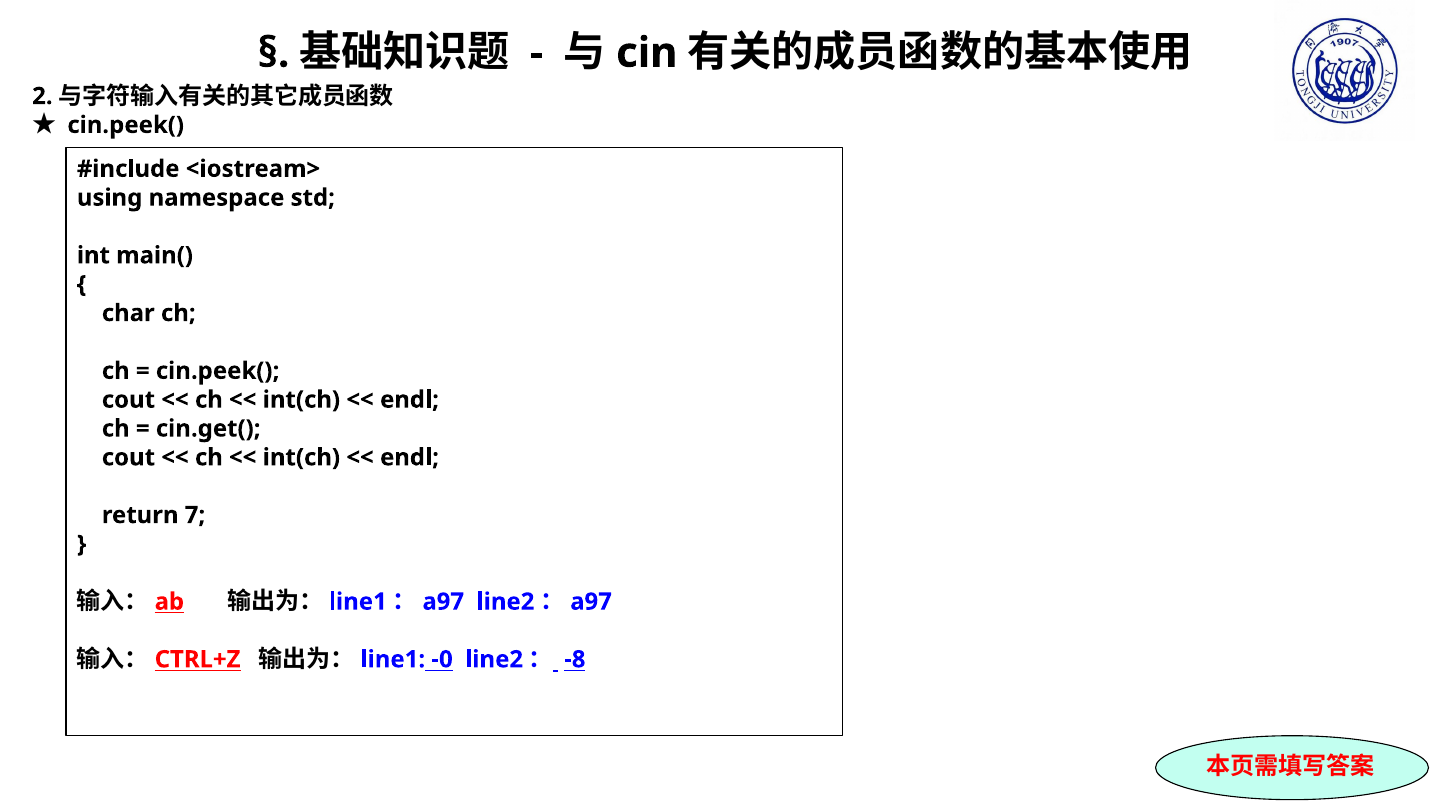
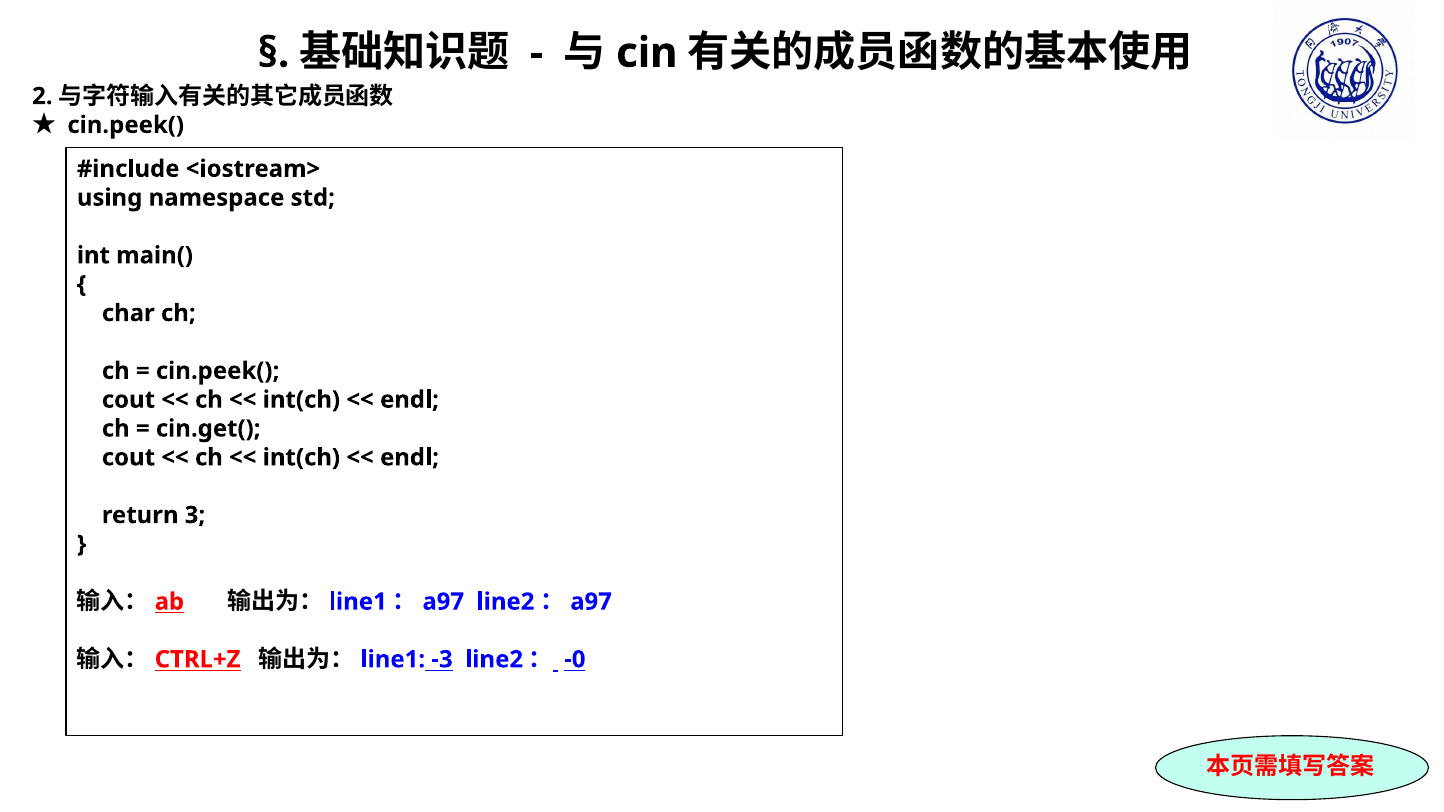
7: 7 -> 3 (195, 515)
-0: -0 -> -3 (442, 660)
-8: -8 -> -0 (575, 660)
